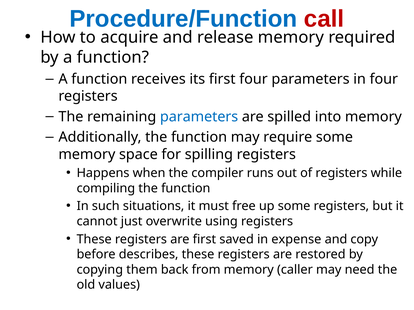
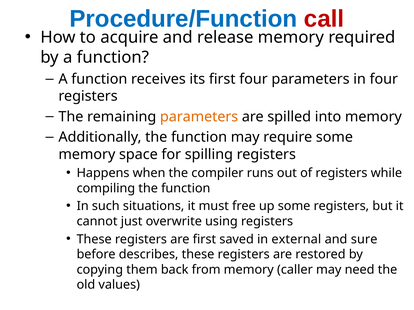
parameters colour: blue -> orange (199, 117)
expense: expense -> external (296, 240)
copy: copy -> sure (364, 240)
